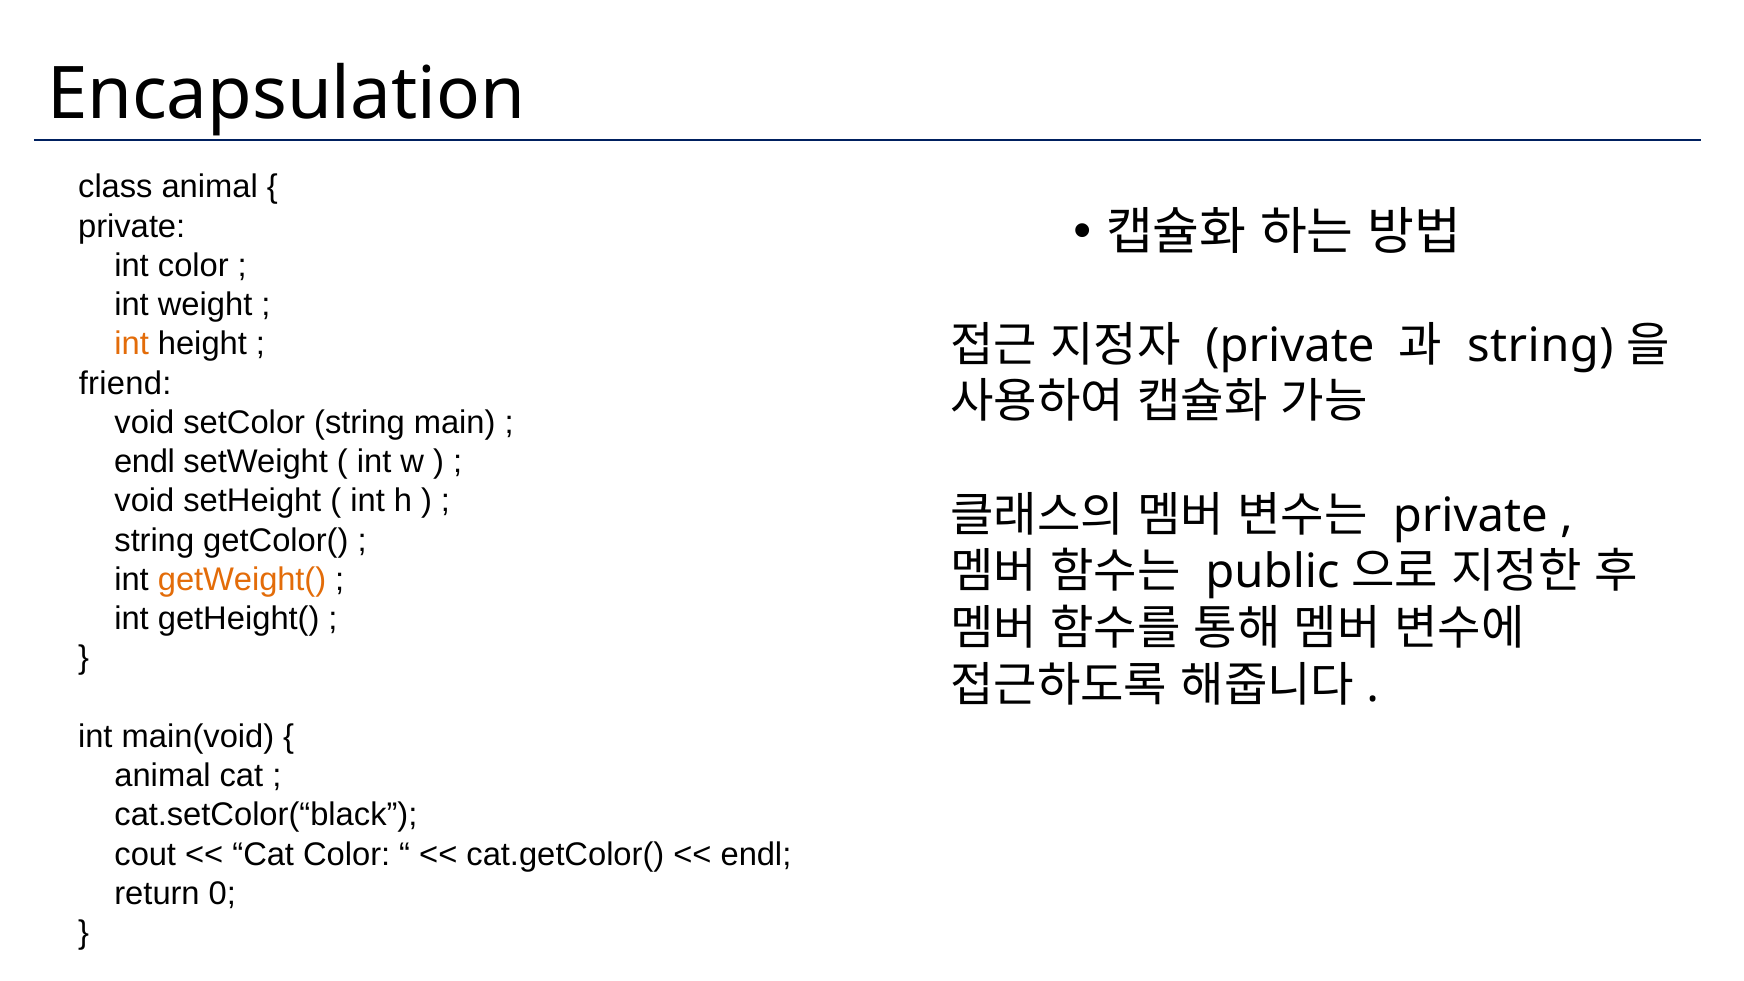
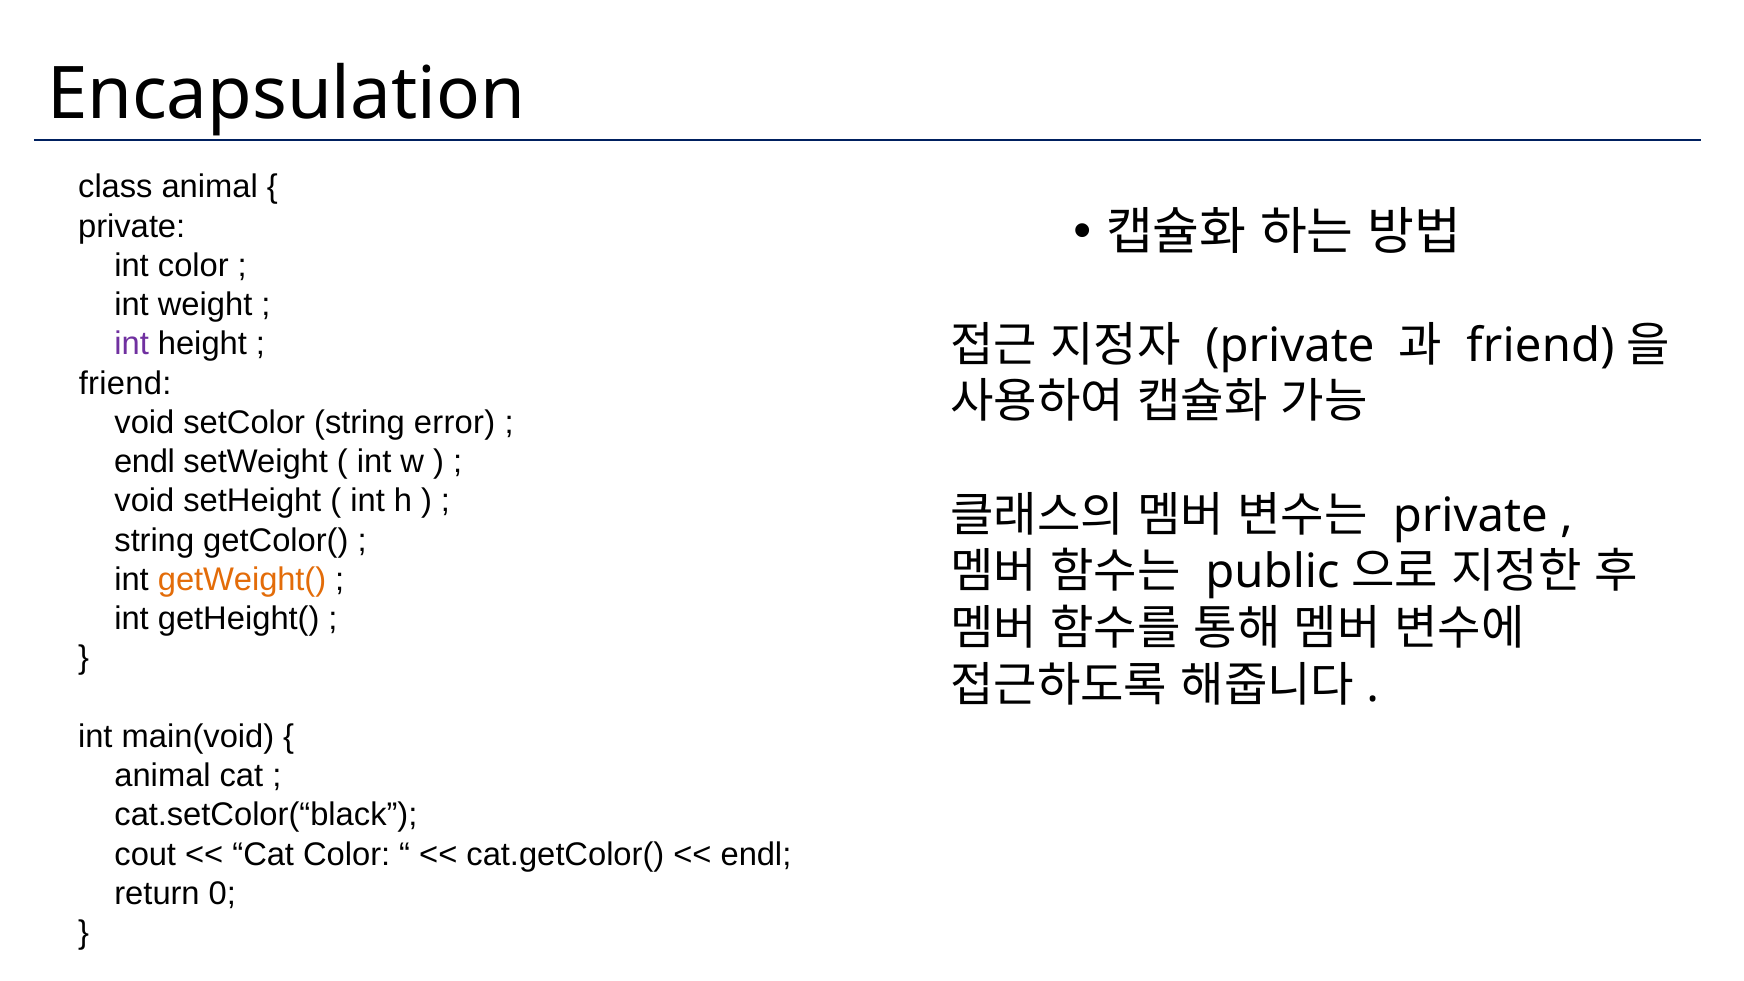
string: string -> friend (1540, 346)
int colour: orange -> purple (132, 344)
main: main -> error (455, 423)
